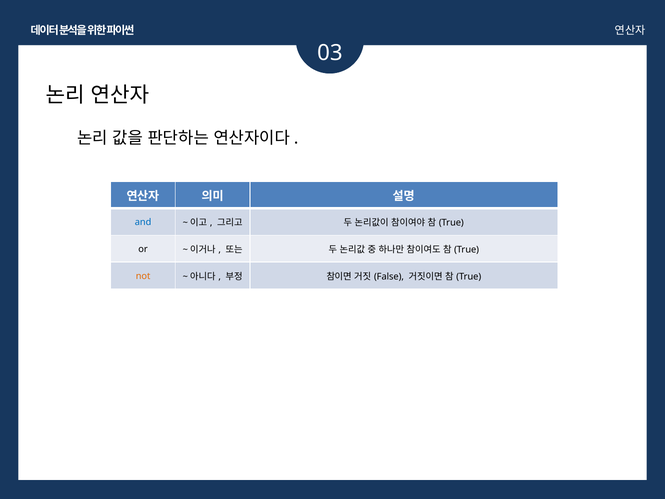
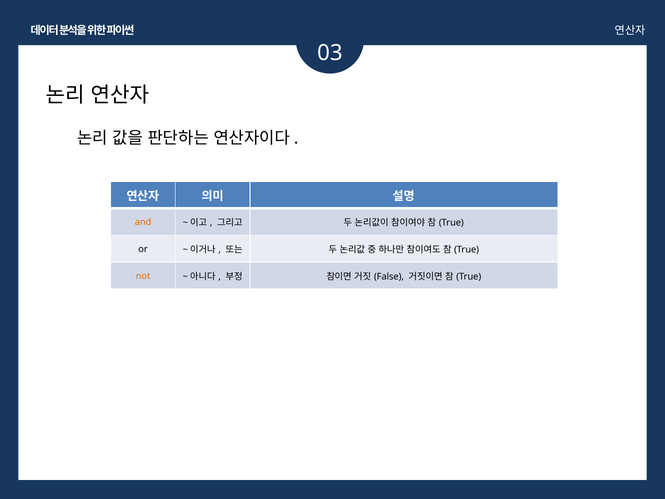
and colour: blue -> orange (143, 222)
